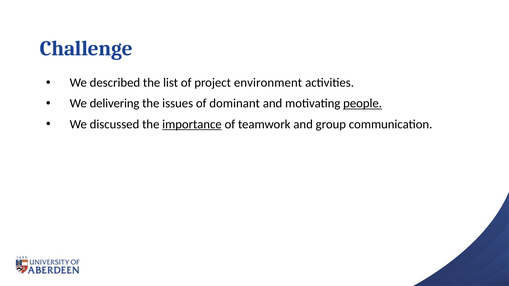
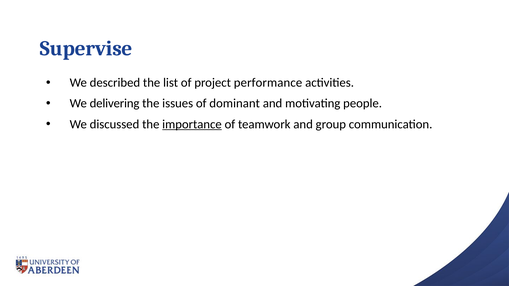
Challenge: Challenge -> Supervise (86, 49)
environment: environment -> performance (268, 83)
people underline: present -> none (363, 104)
